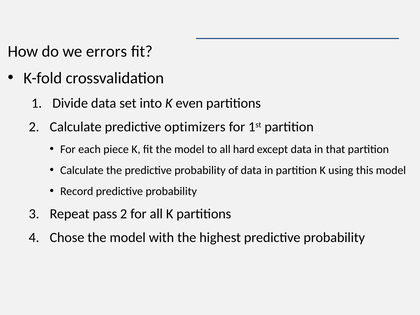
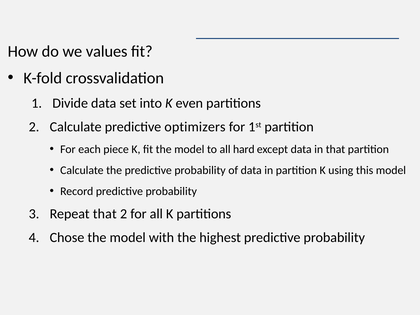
errors: errors -> values (107, 52)
Repeat pass: pass -> that (105, 214)
